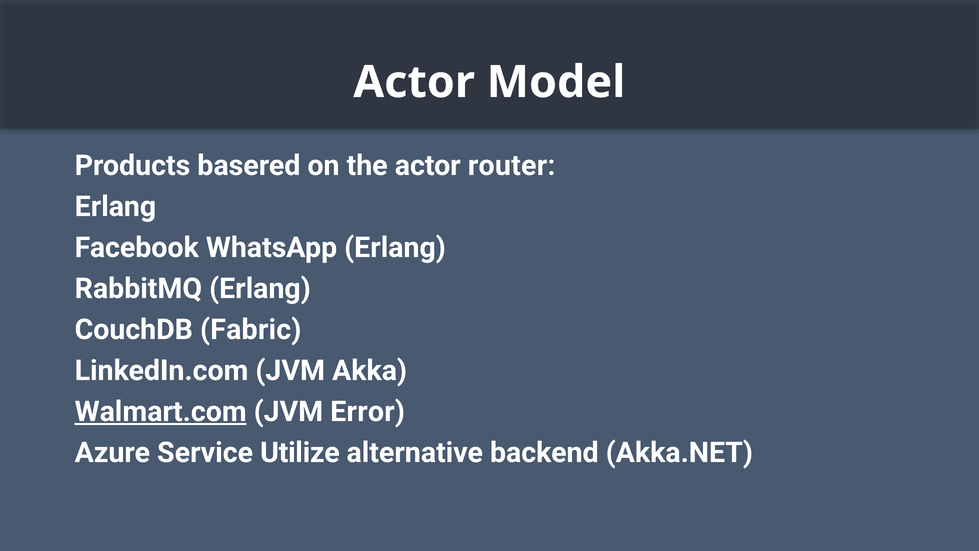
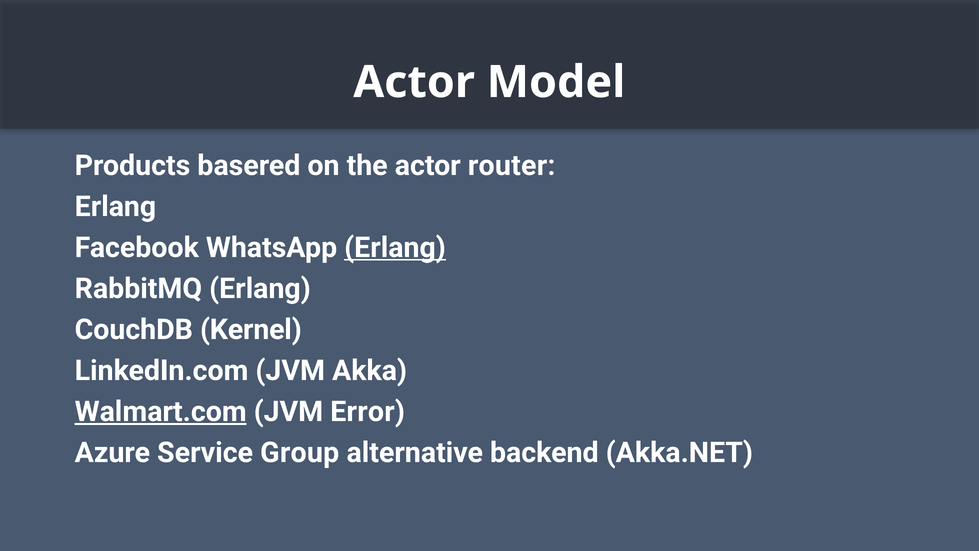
Erlang underline: none -> present (395, 247)
Fabric: Fabric -> Kernel (251, 329)
Utilize: Utilize -> Group (300, 452)
